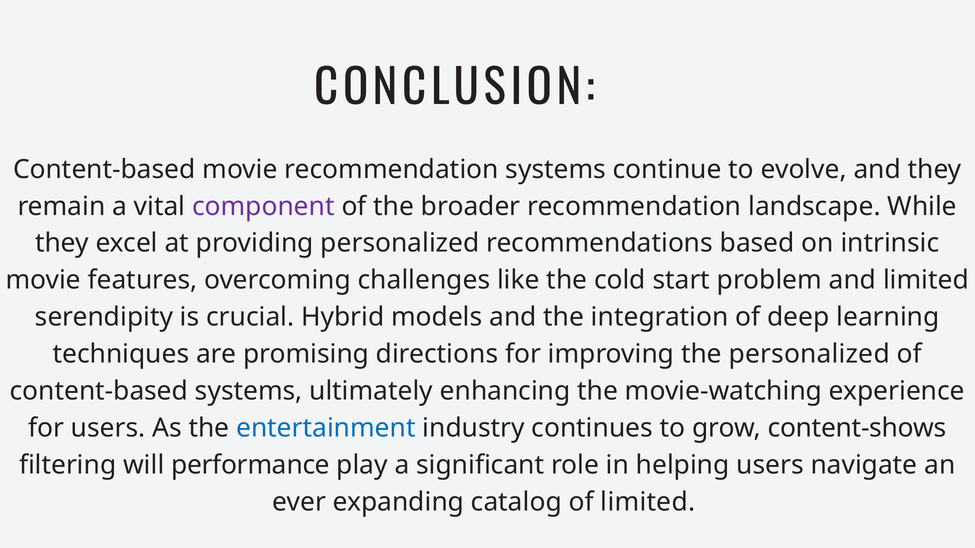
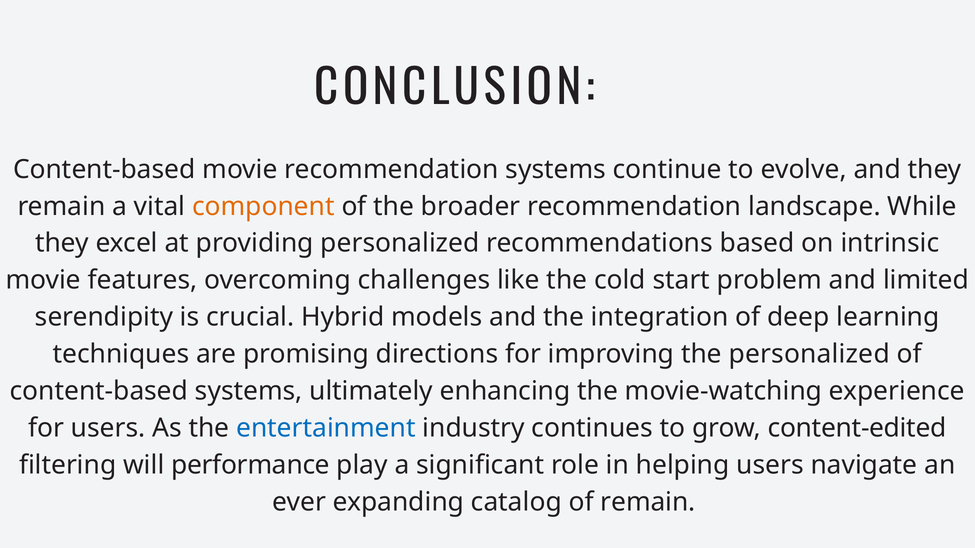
component colour: purple -> orange (263, 206)
content-shows: content-shows -> content-edited (857, 428)
of limited: limited -> remain (648, 502)
